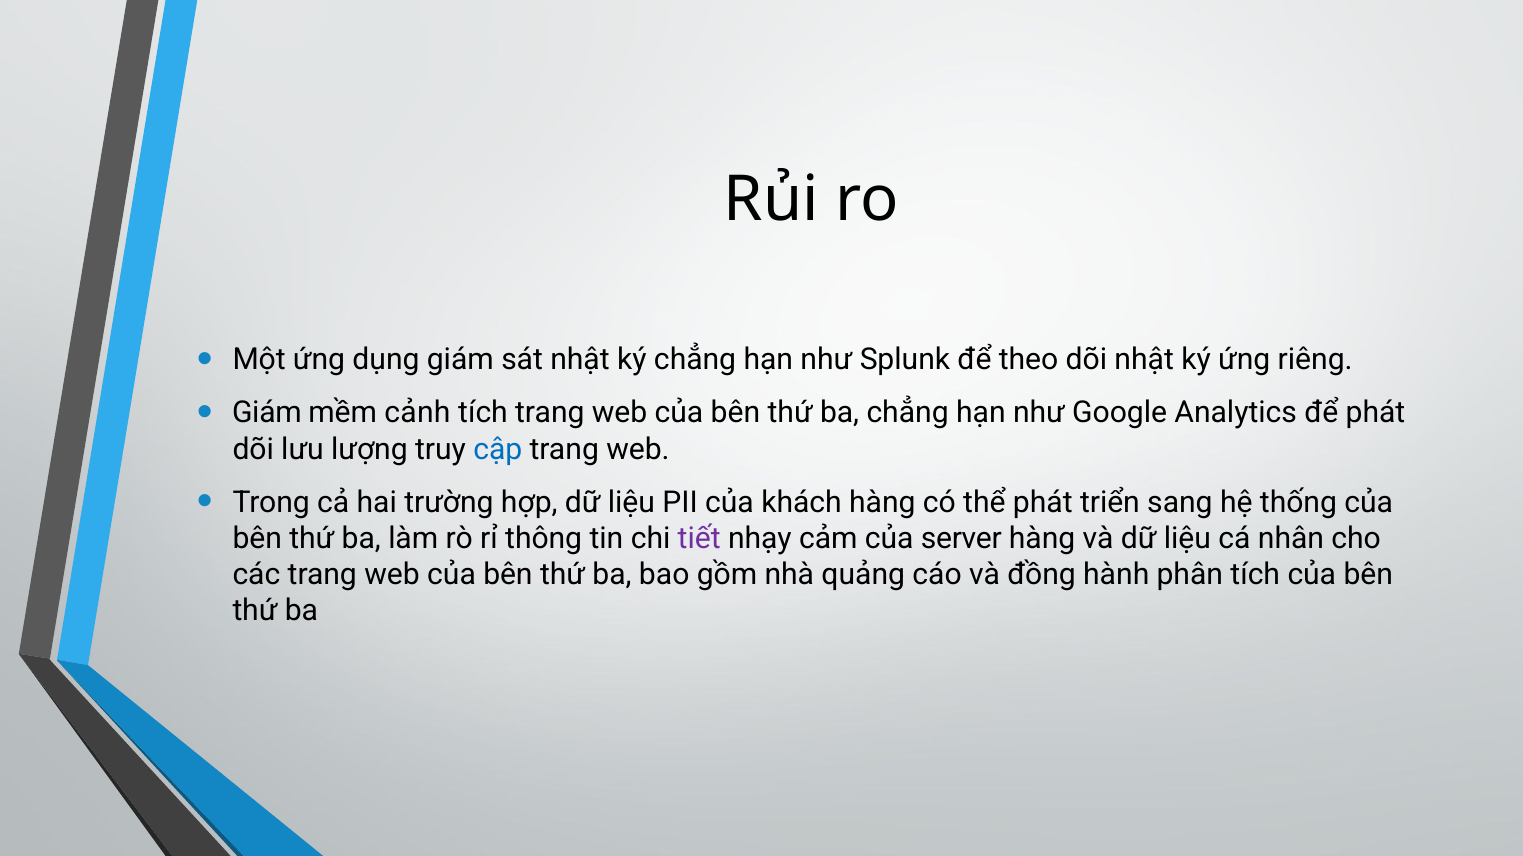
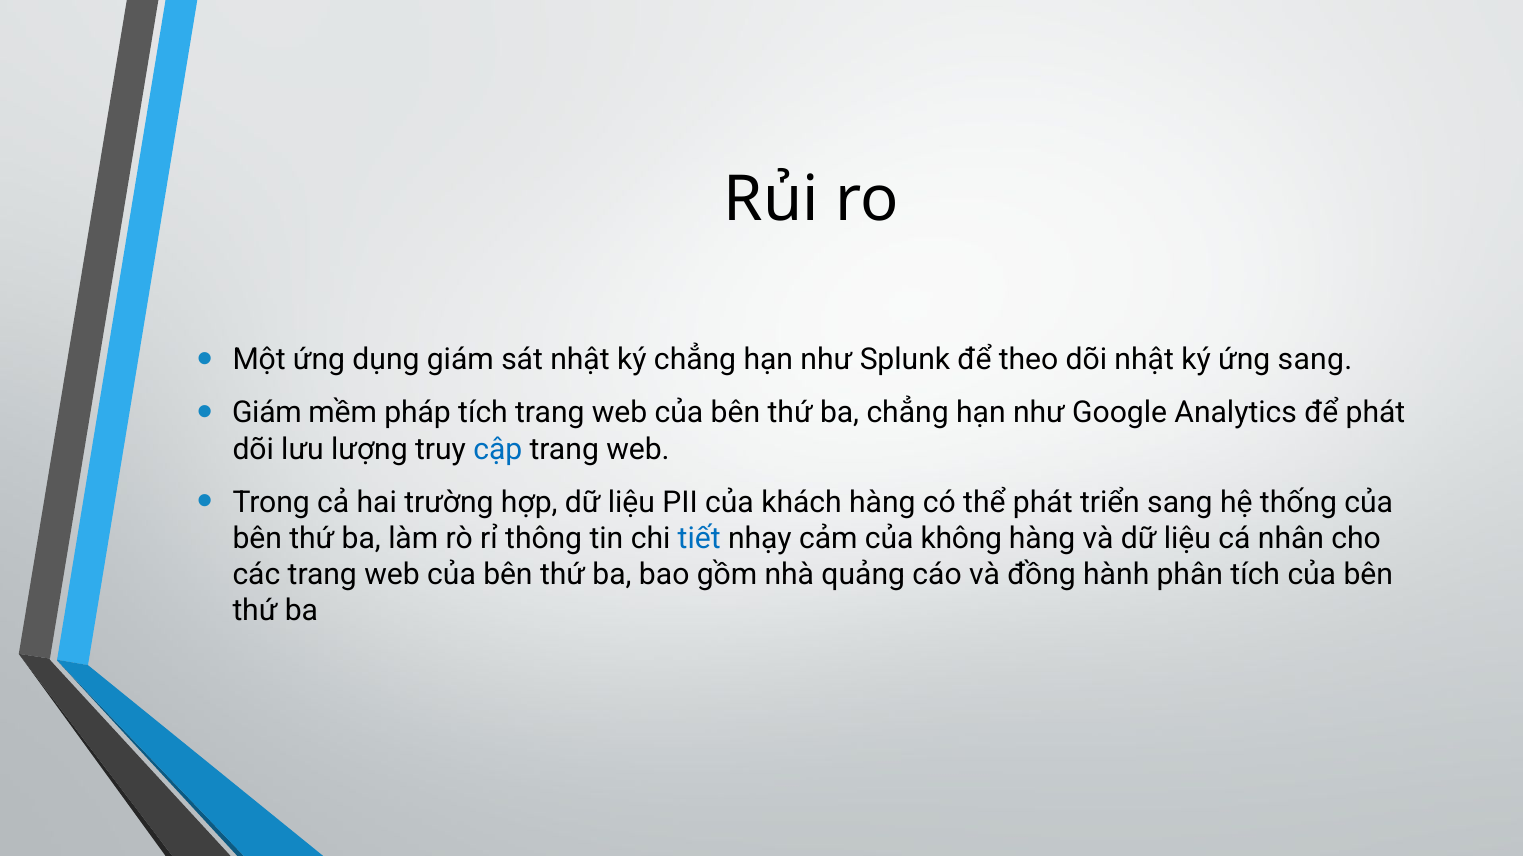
ứng riêng: riêng -> sang (1315, 360)
cảnh: cảnh -> pháp (418, 413)
tiết colour: purple -> blue (699, 539)
server: server -> không (961, 539)
